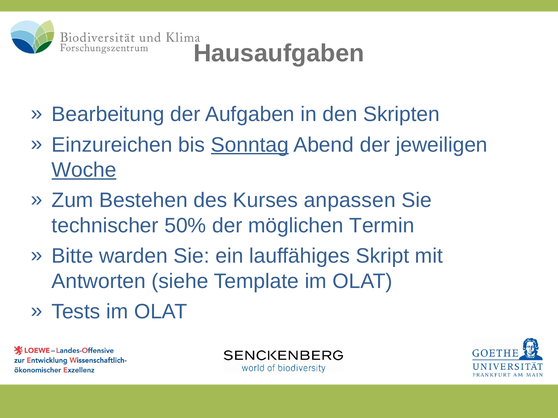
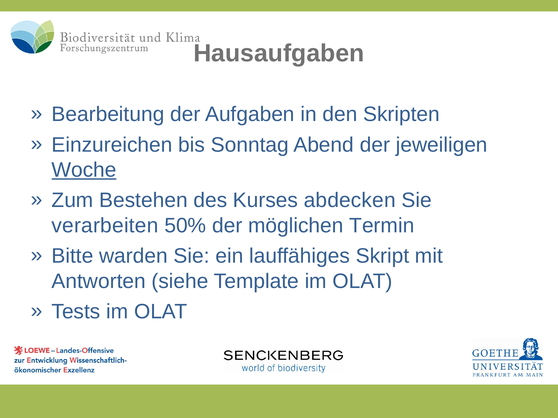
Sonntag underline: present -> none (250, 145)
anpassen: anpassen -> abdecken (350, 201)
technischer: technischer -> verarbeiten (105, 226)
